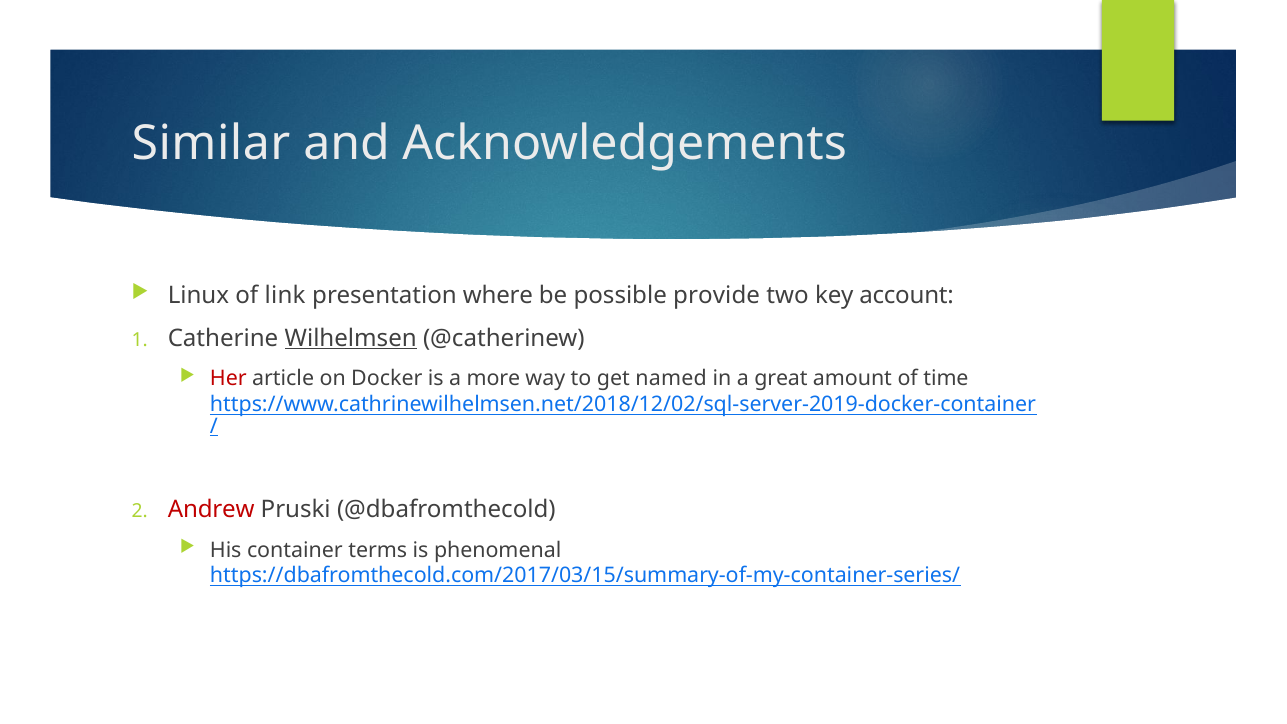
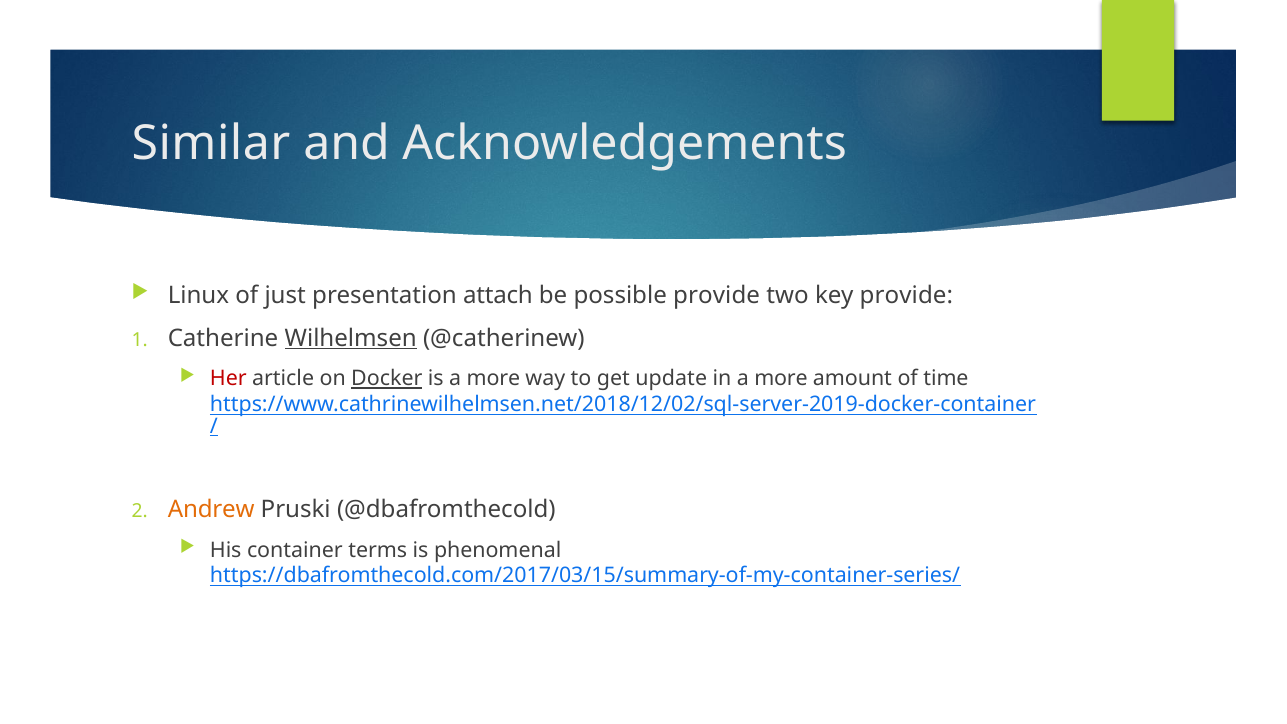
link: link -> just (285, 296)
where: where -> attach (498, 296)
key account: account -> provide (906, 296)
Docker underline: none -> present (387, 379)
named: named -> update (671, 379)
in a great: great -> more (781, 379)
Andrew colour: red -> orange (211, 509)
